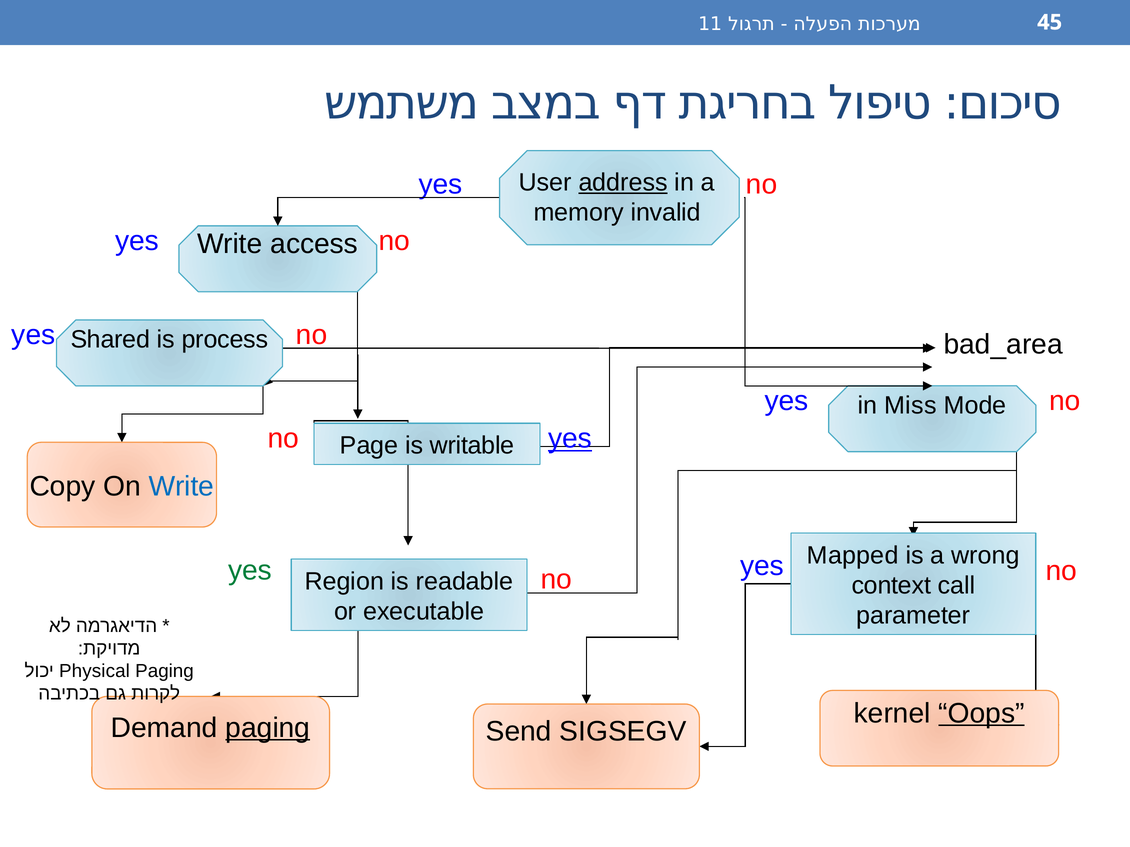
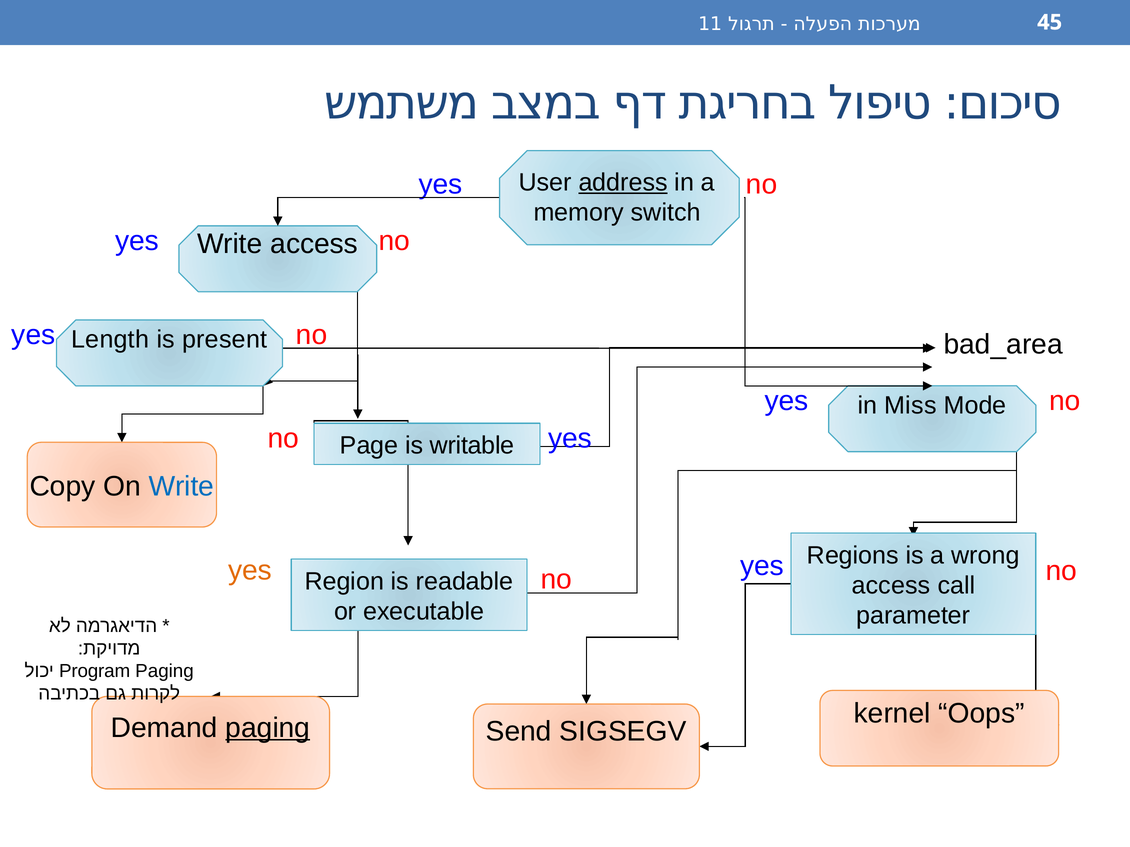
invalid: invalid -> switch (666, 213)
Shared: Shared -> Length (110, 340)
process: process -> present (225, 340)
yes underline: present -> none (570, 439)
Mapped: Mapped -> Regions (853, 556)
yes colour: green -> orange (250, 571)
context: context -> access (891, 586)
Physical: Physical -> Program (95, 671)
Oops underline: present -> none (982, 714)
